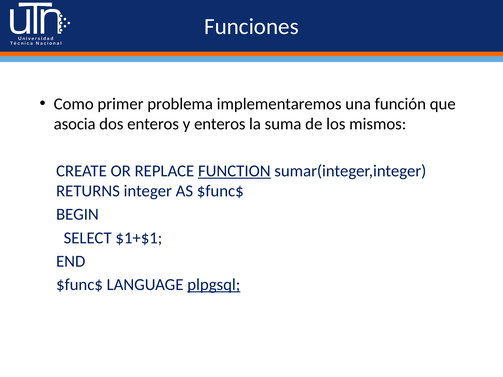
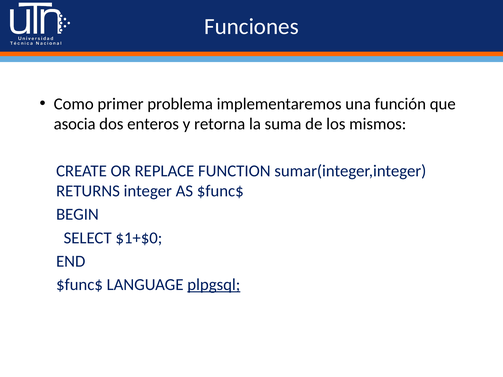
y enteros: enteros -> retorna (220, 124)
FUNCTION underline: present -> none (234, 171)
$1+$1: $1+$1 -> $1+$0 (139, 238)
